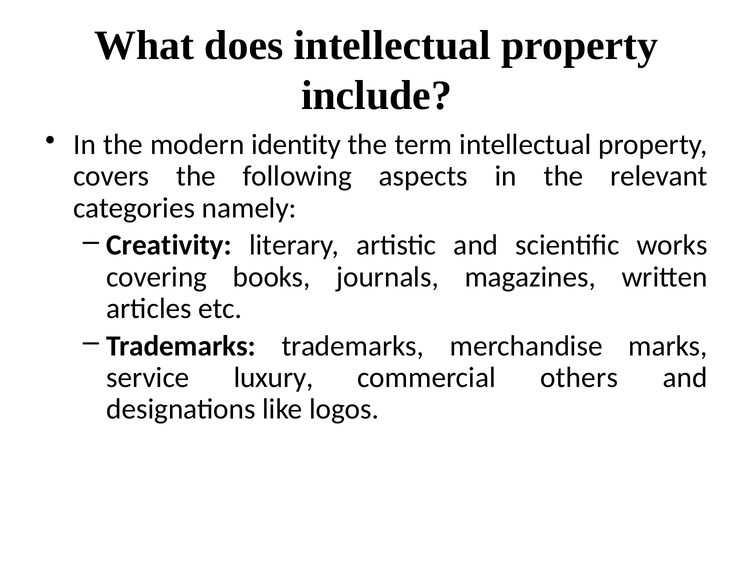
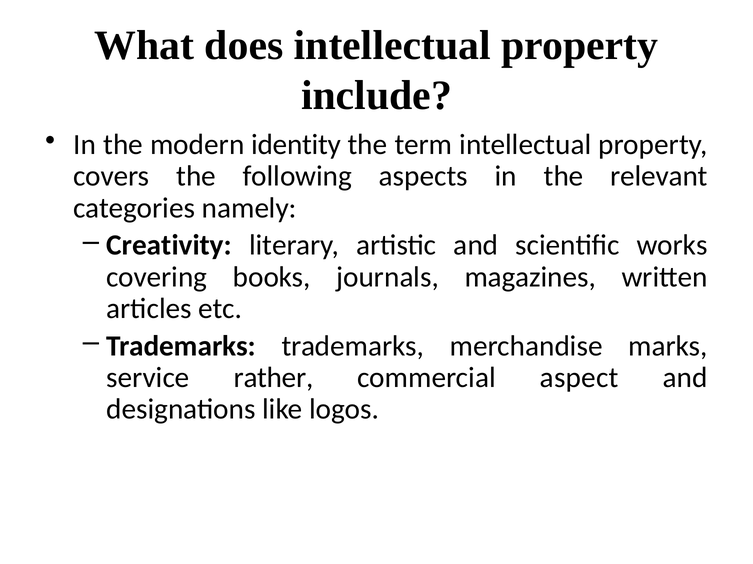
luxury: luxury -> rather (274, 378)
others: others -> aspect (579, 378)
